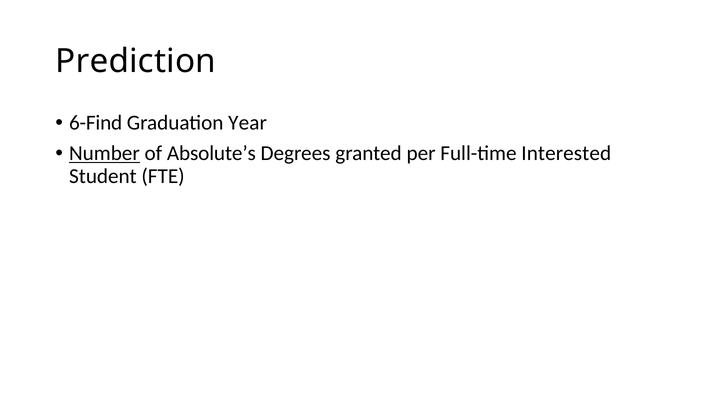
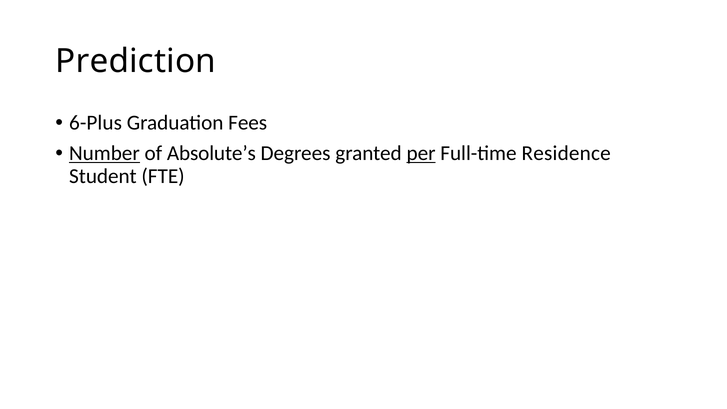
6-Find: 6-Find -> 6-Plus (96, 123)
Year: Year -> Fees (248, 123)
per underline: none -> present (421, 153)
Interested: Interested -> Residence (566, 153)
